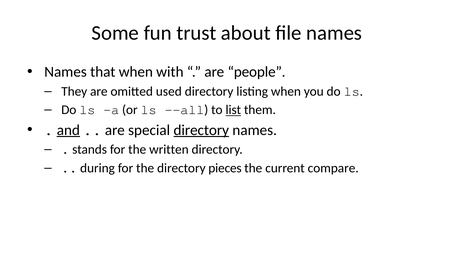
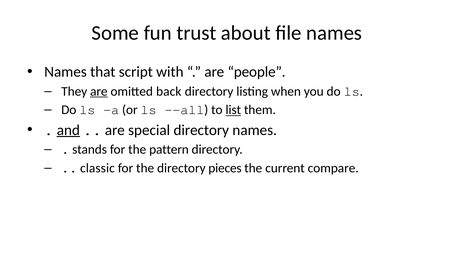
that when: when -> script (136, 72)
are underline: none -> present (99, 92)
used: used -> back (169, 92)
directory underline: present -> none (201, 130)
written: written -> pattern (169, 150)
during: during -> classic (97, 168)
